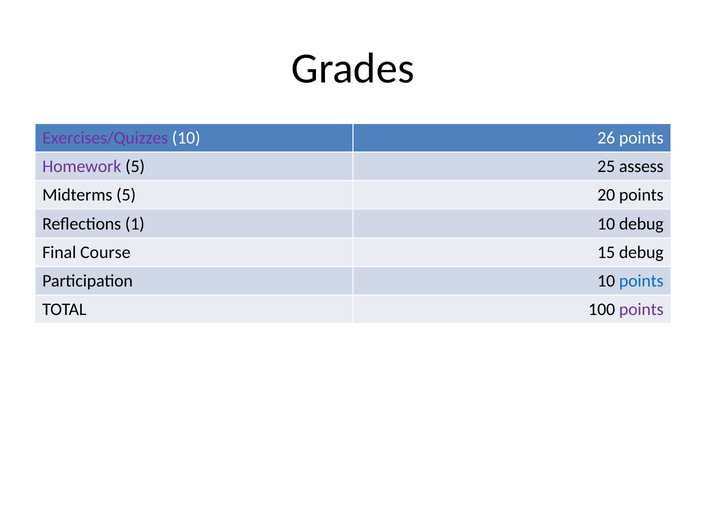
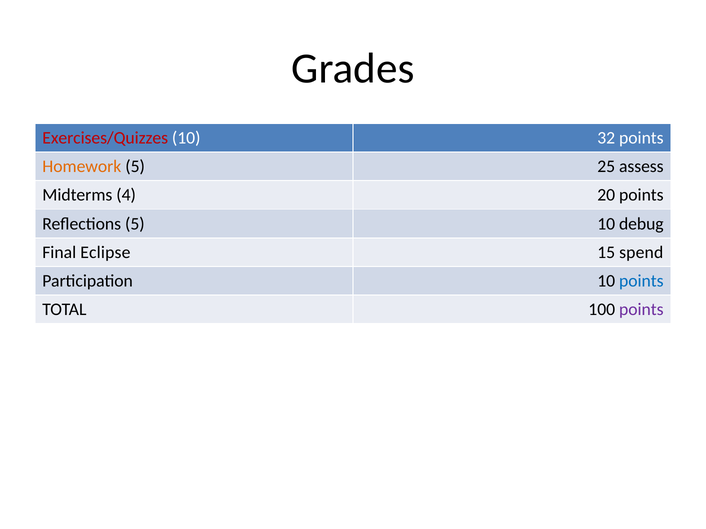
Exercises/Quizzes colour: purple -> red (105, 138)
26: 26 -> 32 (606, 138)
Homework colour: purple -> orange (82, 167)
Midterms 5: 5 -> 4 (126, 195)
Reflections 1: 1 -> 5 (135, 224)
Course: Course -> Eclipse (105, 253)
15 debug: debug -> spend (641, 253)
